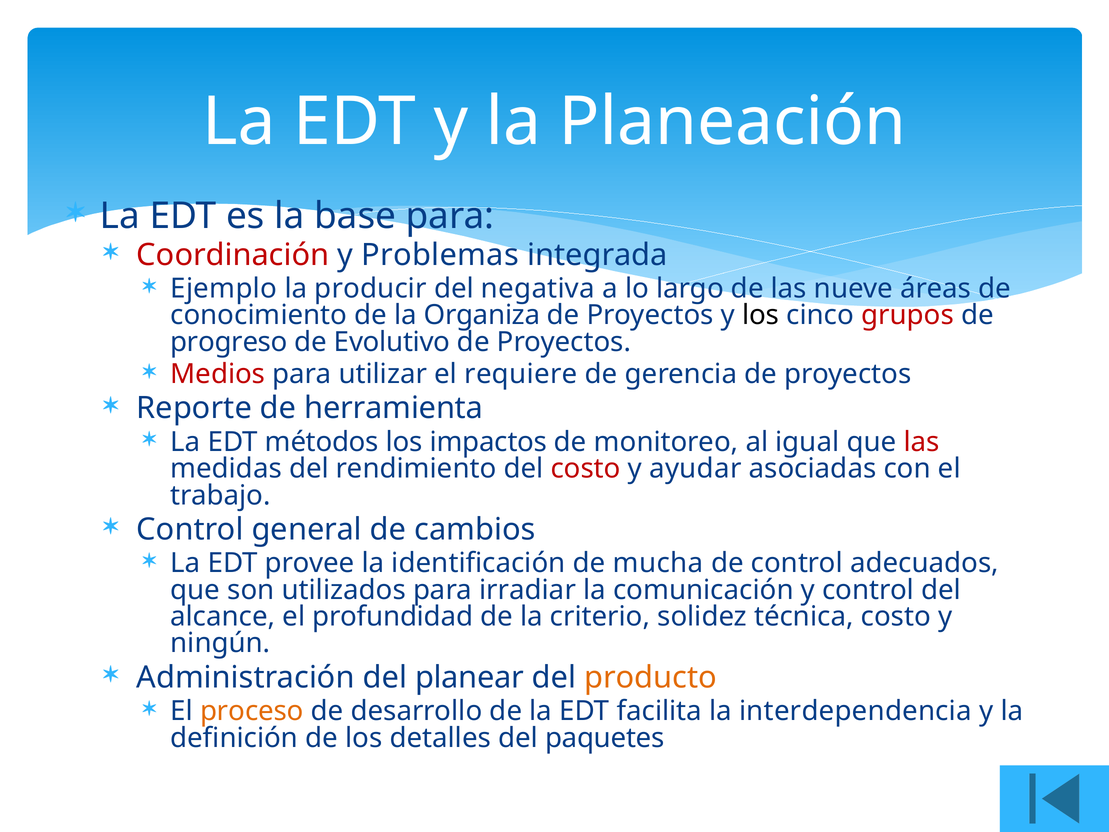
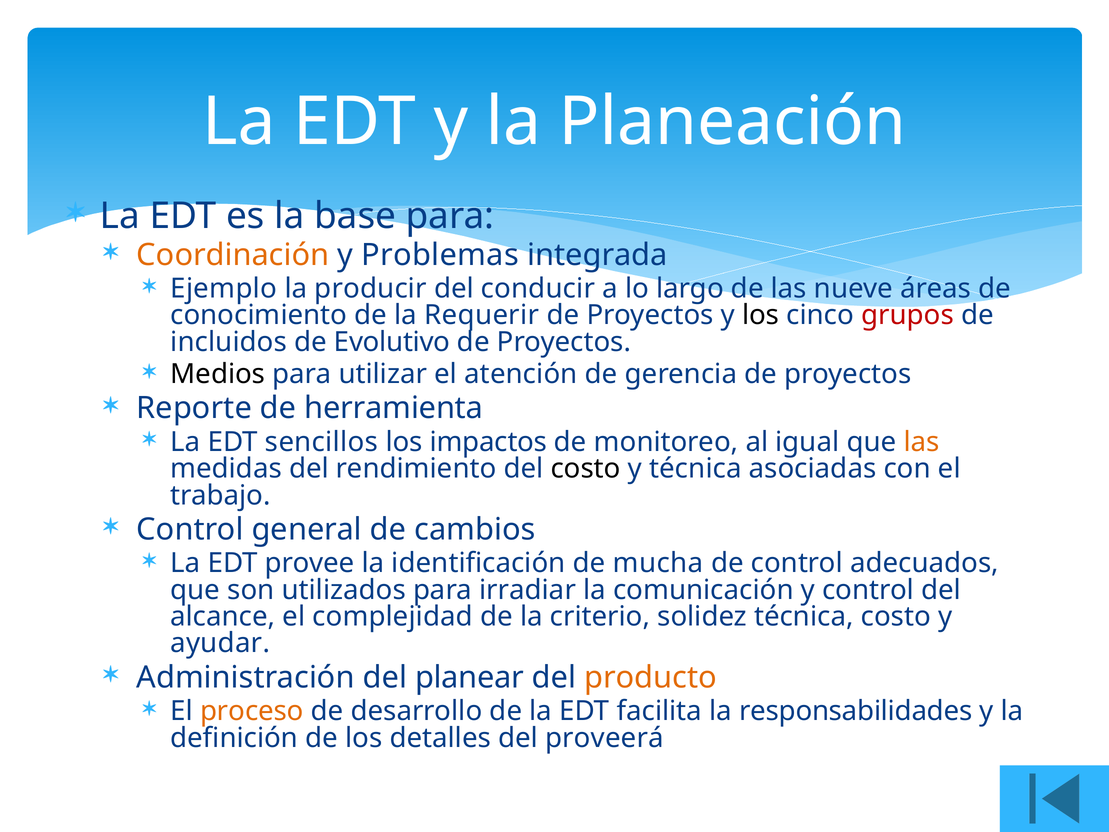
Coordinación colour: red -> orange (233, 255)
negativa: negativa -> conducir (538, 289)
Organiza: Organiza -> Requerir (482, 315)
progreso: progreso -> incluidos (229, 342)
Medios colour: red -> black (218, 374)
requiere: requiere -> atención (521, 374)
métodos: métodos -> sencillos (322, 442)
las colour: red -> orange (922, 442)
costo colour: red -> black (586, 469)
y ayudar: ayudar -> técnica (695, 469)
profundidad: profundidad -> complejidad (393, 616)
ningún: ningún -> ayudar (220, 643)
interdependencia: interdependencia -> responsabilidades (856, 711)
paquetes: paquetes -> proveerá (605, 738)
